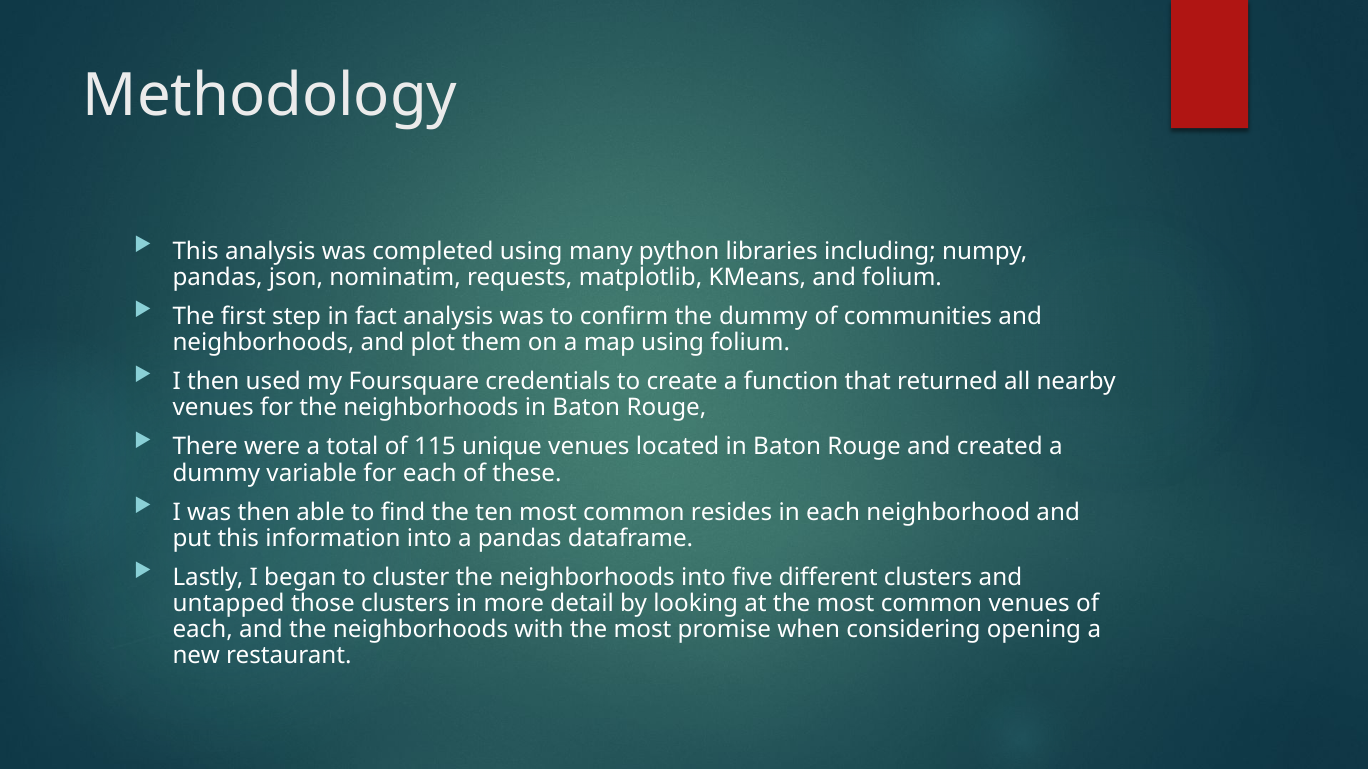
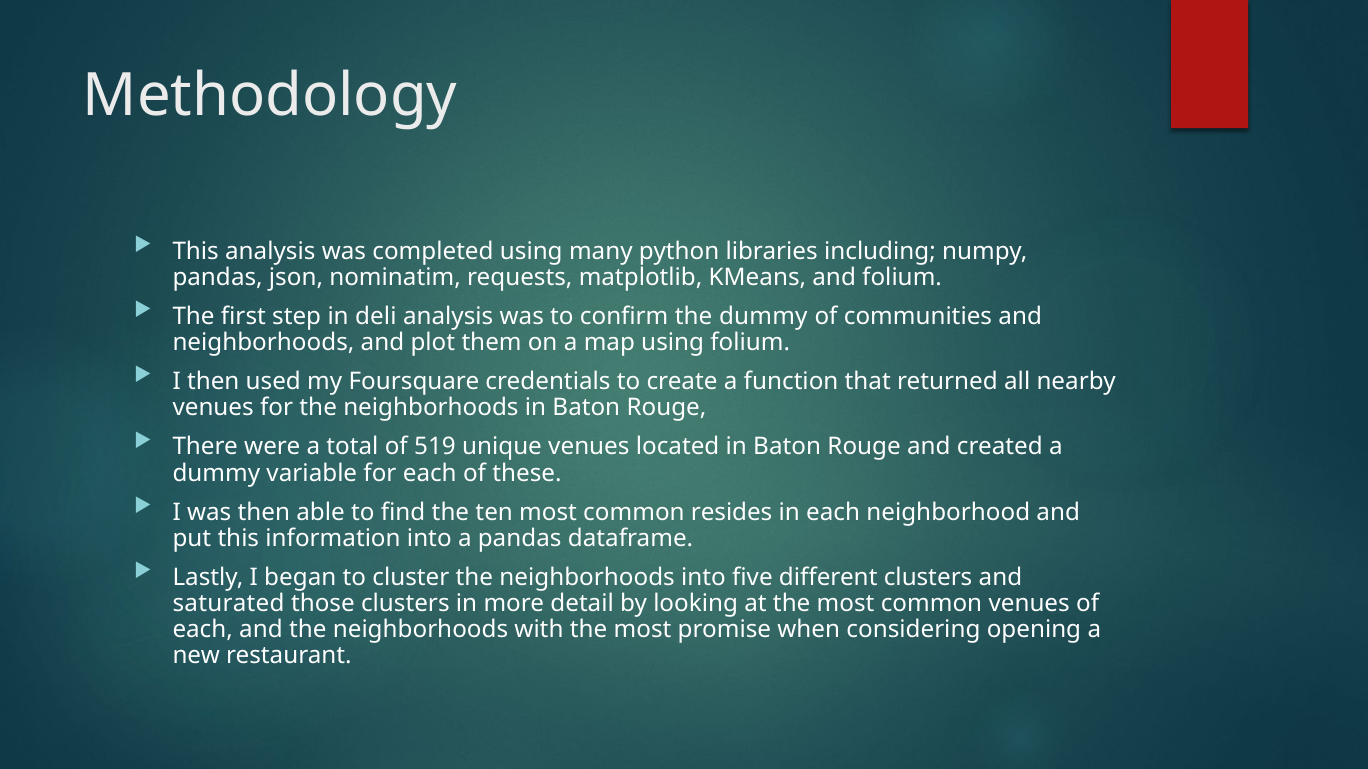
fact: fact -> deli (376, 317)
115: 115 -> 519 (435, 447)
untapped: untapped -> saturated (229, 604)
